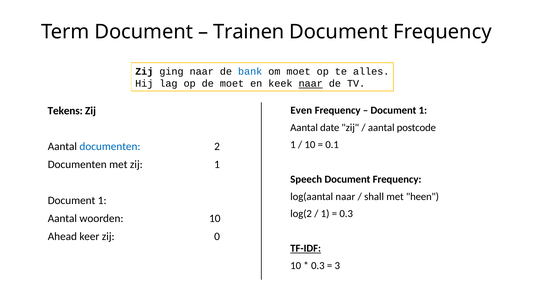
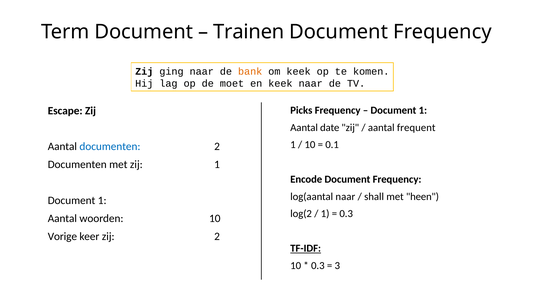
bank colour: blue -> orange (250, 71)
om moet: moet -> keek (299, 71)
alles: alles -> komen (371, 71)
naar underline: present -> none (311, 83)
Even: Even -> Picks (301, 110)
Tekens: Tekens -> Escape (65, 111)
postcode: postcode -> frequent (416, 127)
Speech: Speech -> Encode (306, 179)
Ahead: Ahead -> Vorige (62, 236)
zij 0: 0 -> 2 (217, 236)
